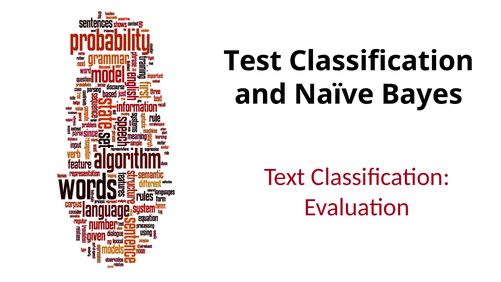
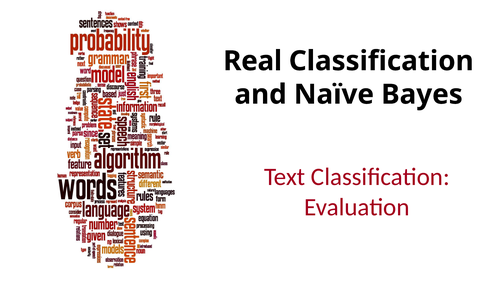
Test: Test -> Real (253, 61)
